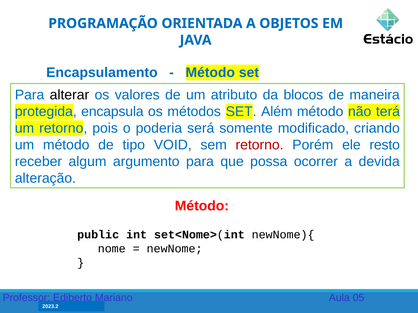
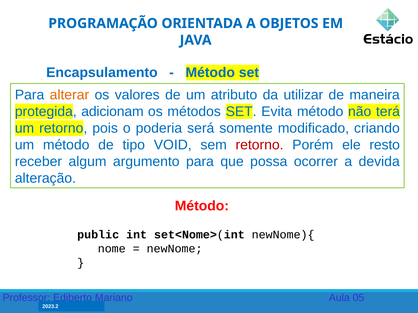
alterar colour: black -> orange (69, 95)
blocos: blocos -> utilizar (303, 95)
encapsula: encapsula -> adicionam (112, 112)
Além: Além -> Evita (277, 112)
